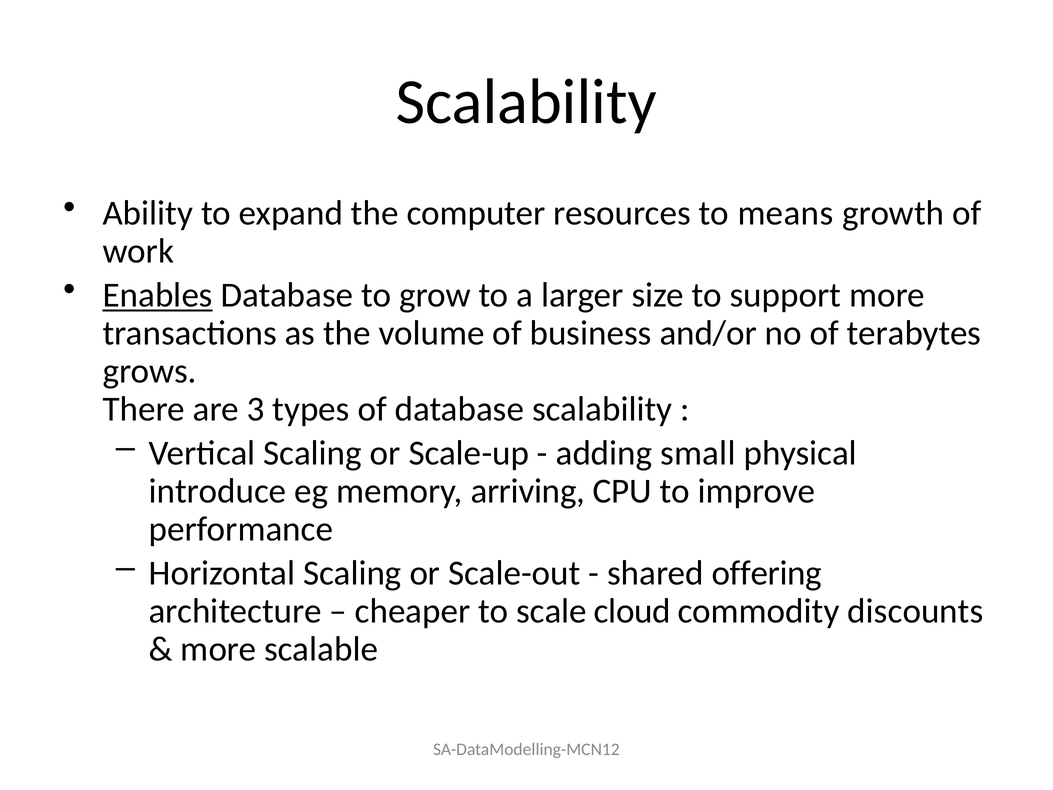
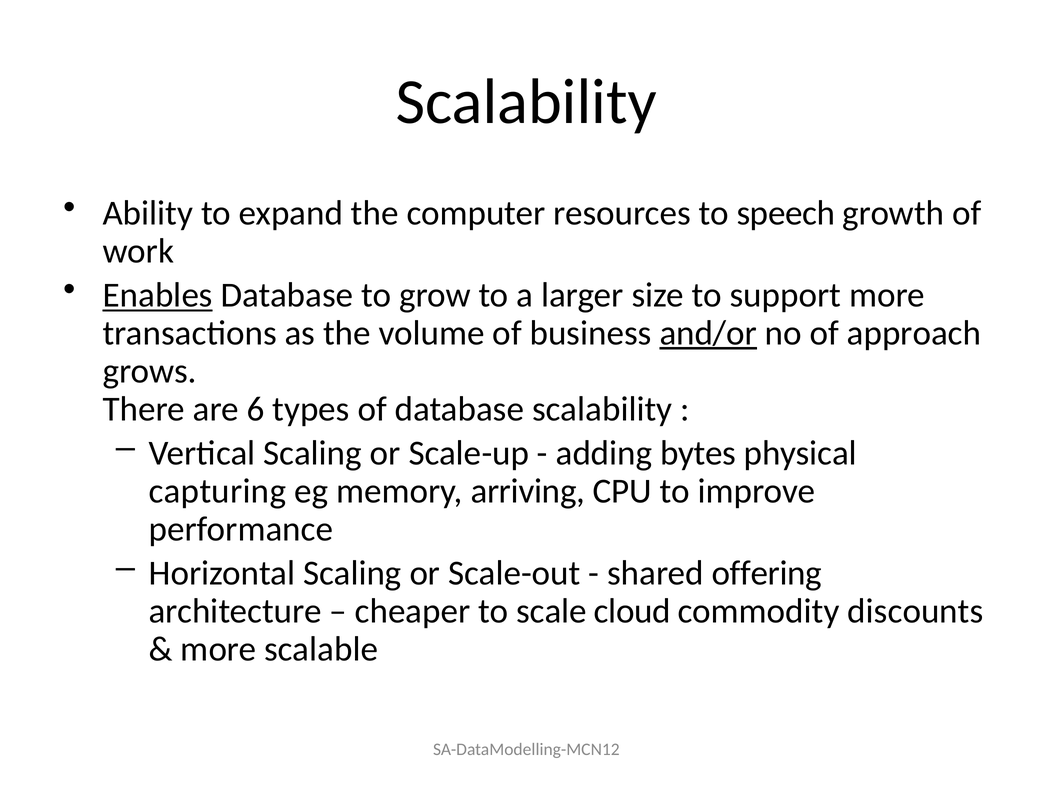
means: means -> speech (786, 213)
and/or underline: none -> present (708, 333)
terabytes: terabytes -> approach (914, 333)
3: 3 -> 6 (256, 409)
small: small -> bytes (698, 453)
introduce: introduce -> capturing (217, 491)
